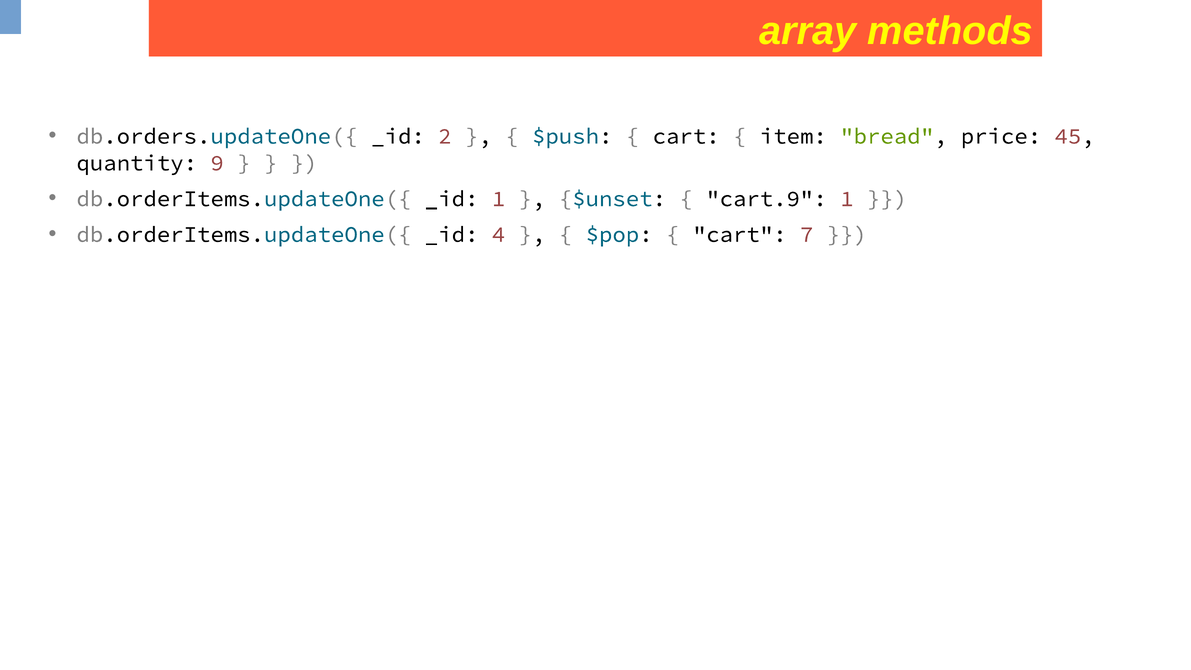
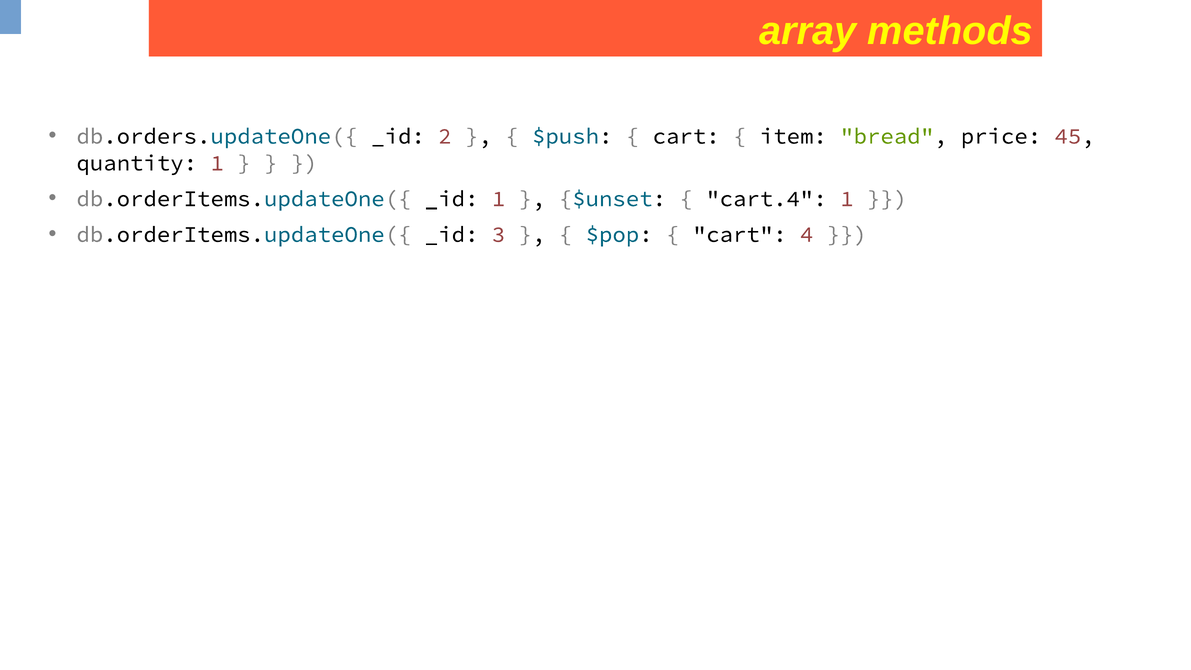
quantity 9: 9 -> 1 (217, 163)
cart.9: cart.9 -> cart.4 (767, 199)
4: 4 -> 3 (499, 234)
7: 7 -> 4 (807, 234)
